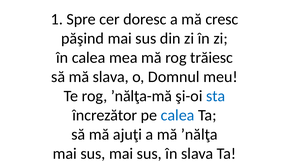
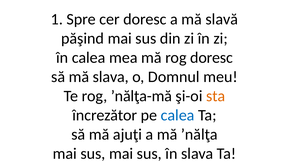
cresc: cresc -> slavă (222, 19)
rog trăiesc: trăiesc -> doresc (212, 58)
sta colour: blue -> orange (216, 96)
